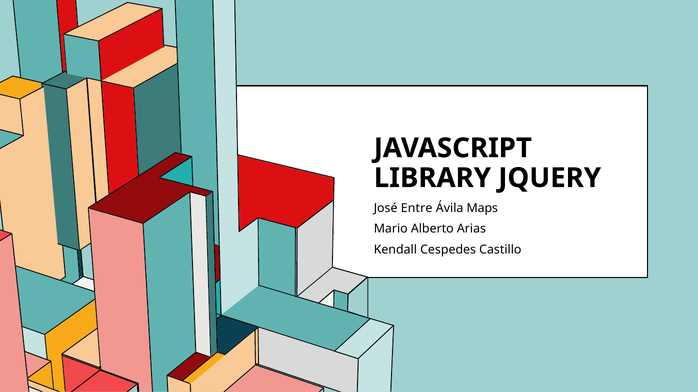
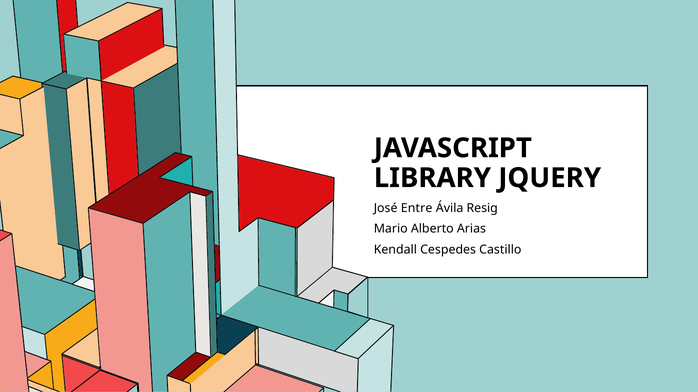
Maps: Maps -> Resig (482, 209)
